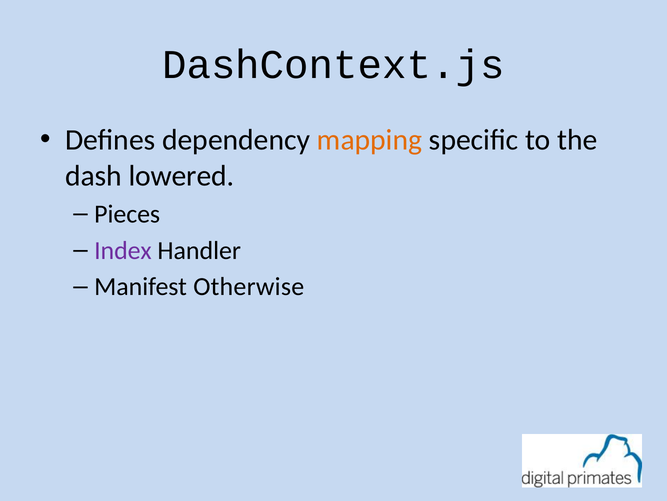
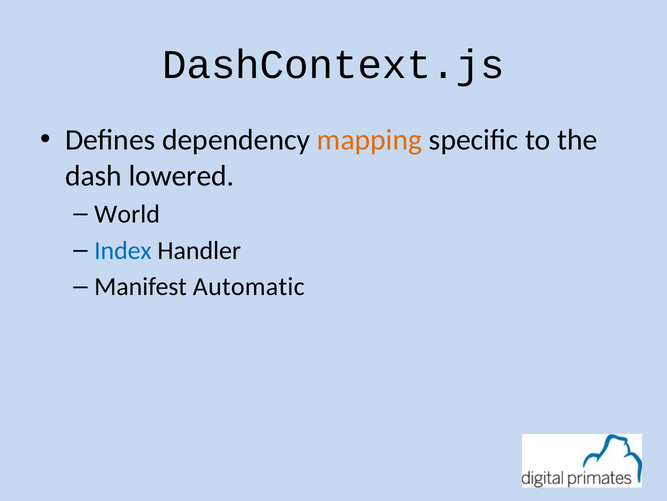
Pieces: Pieces -> World (127, 214)
Index colour: purple -> blue (123, 250)
Otherwise: Otherwise -> Automatic (249, 286)
